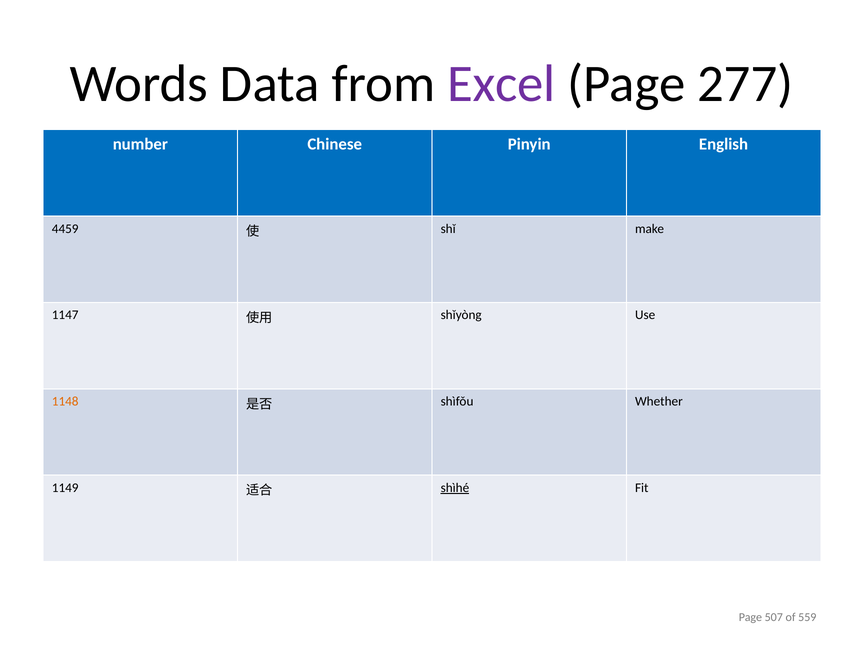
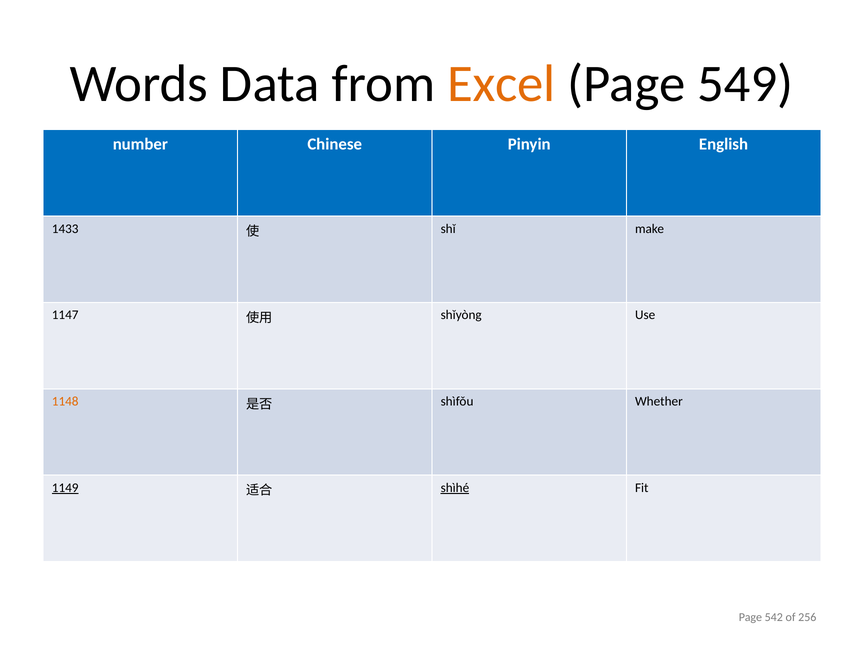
Excel colour: purple -> orange (501, 84)
277: 277 -> 549 (745, 84)
4459: 4459 -> 1433 (65, 229)
1149 underline: none -> present (65, 488)
507: 507 -> 542 (774, 617)
559: 559 -> 256 (807, 617)
